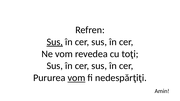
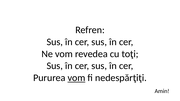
Sus underline: present -> none (55, 42)
